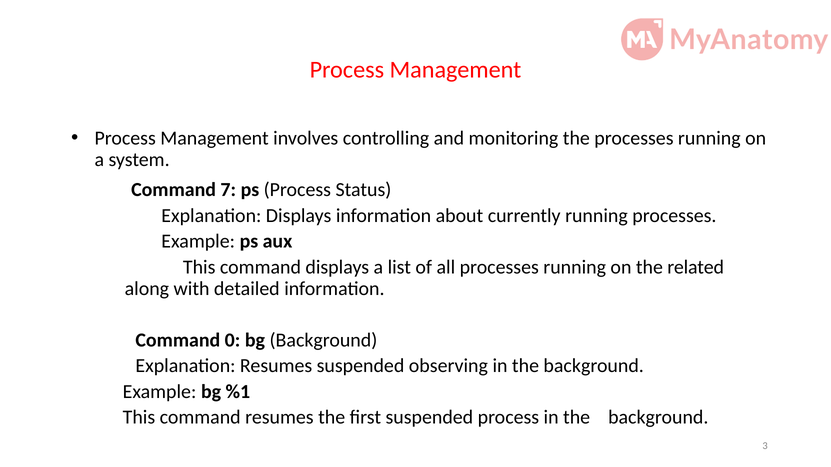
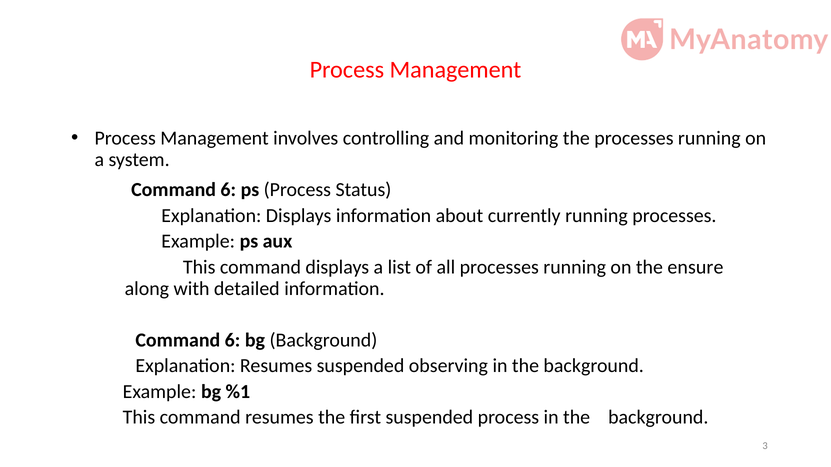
7: 7 -> 6 (228, 190)
related: related -> ensure (695, 267)
0: 0 -> 6 (232, 340)
